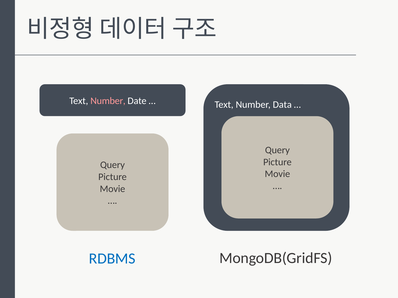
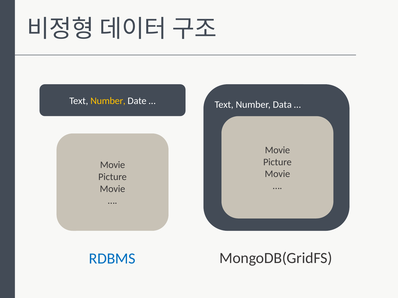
Number colour: pink -> yellow (108, 101)
Query: Query -> Movie (277, 150)
Query: Query -> Movie (113, 165)
